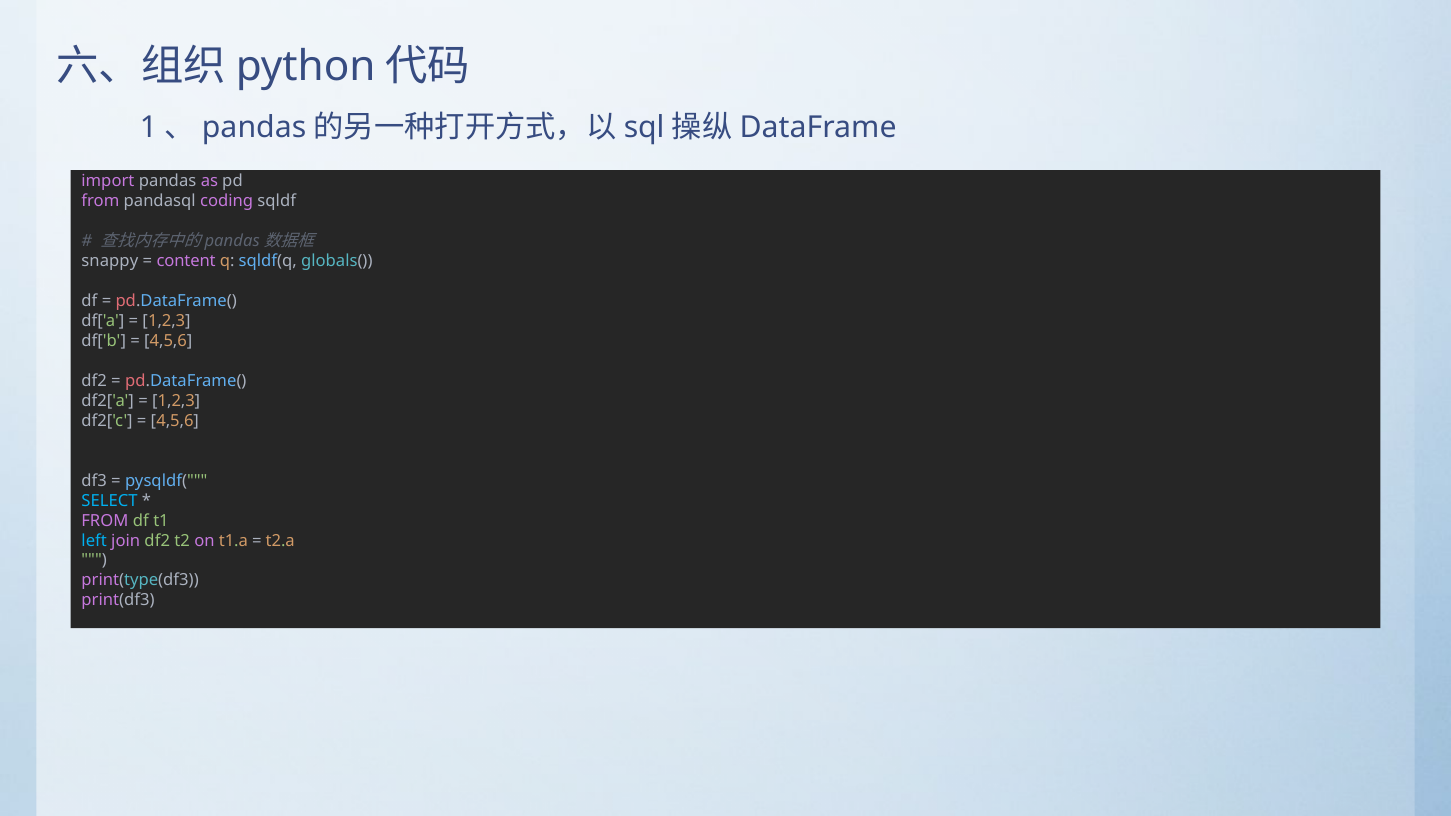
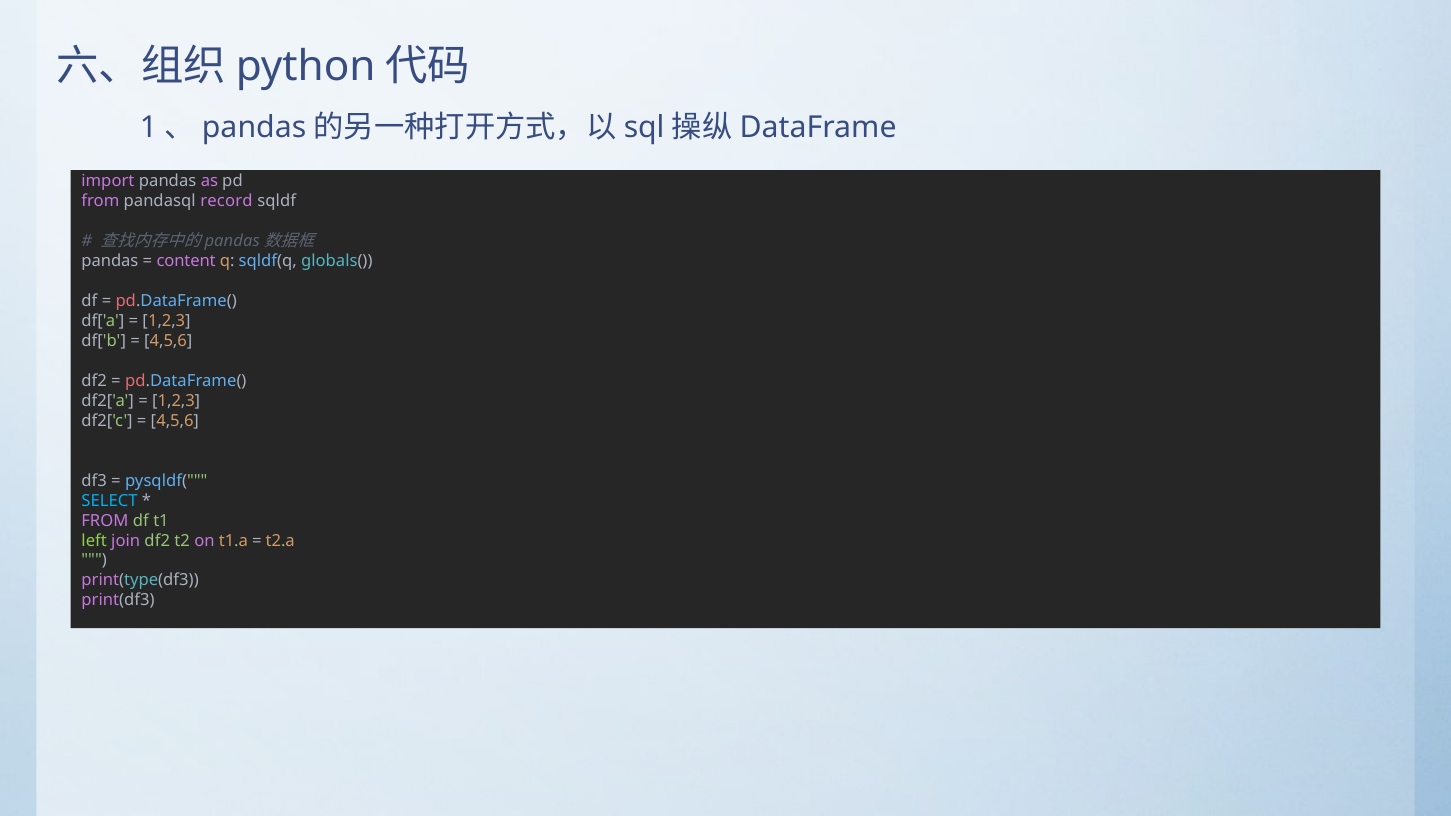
coding: coding -> record (227, 201)
snappy: snappy -> pandas (110, 261)
left colour: light blue -> light green (94, 541)
